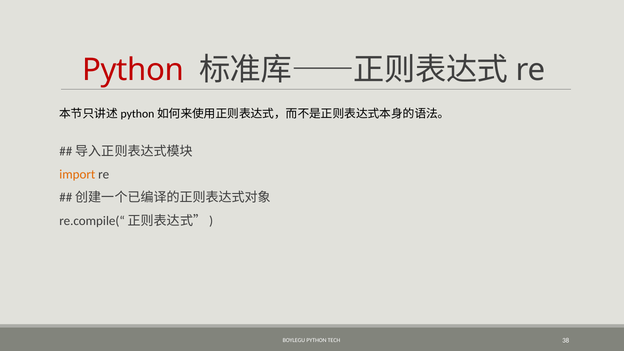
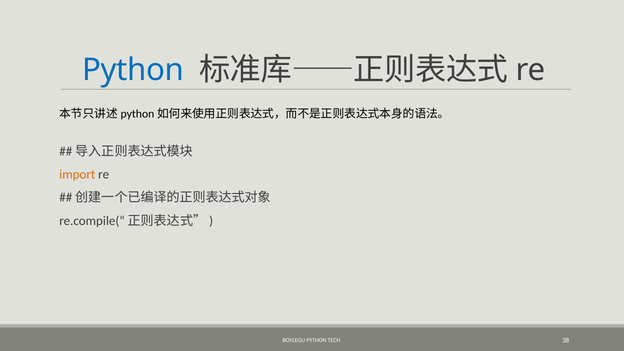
Python colour: red -> blue (133, 70)
